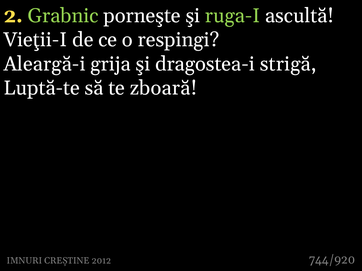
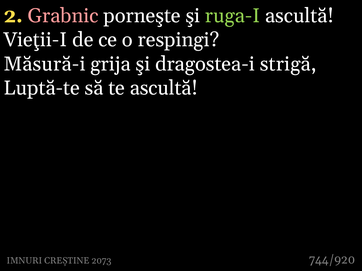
Grabnic colour: light green -> pink (63, 16)
Aleargă-i: Aleargă-i -> Măsură-i (44, 64)
te zboară: zboară -> ascultă (164, 88)
2012: 2012 -> 2073 (101, 261)
